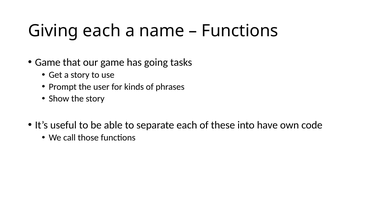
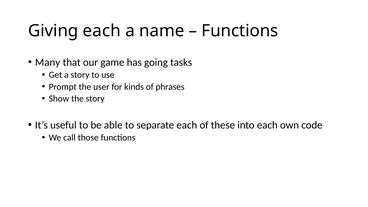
Game: Game -> Many (48, 62)
into have: have -> each (267, 125)
